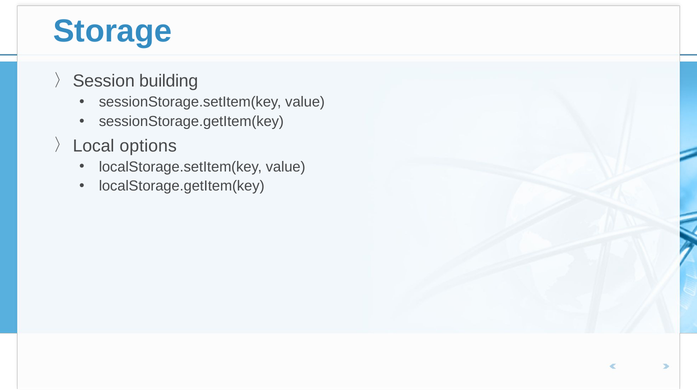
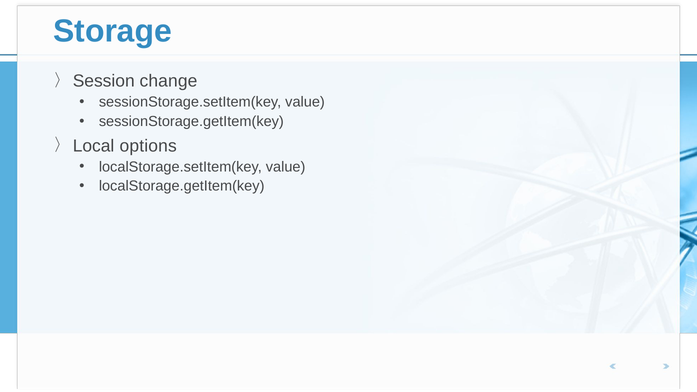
building: building -> change (168, 81)
